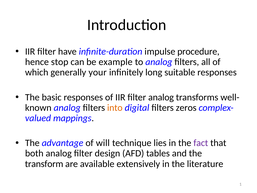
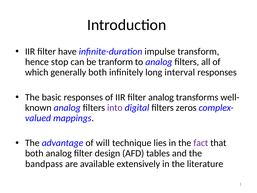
procedure: procedure -> transform (198, 51)
example: example -> tranform (116, 62)
generally your: your -> both (98, 72)
suitable: suitable -> interval (180, 72)
into colour: orange -> purple (115, 108)
transform: transform -> bandpass (44, 164)
